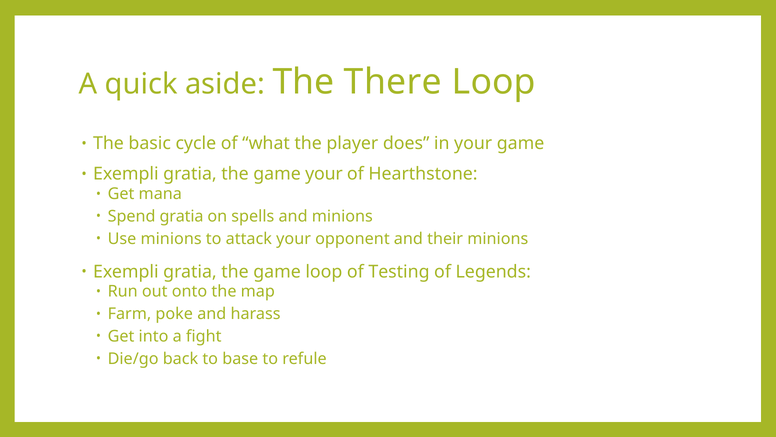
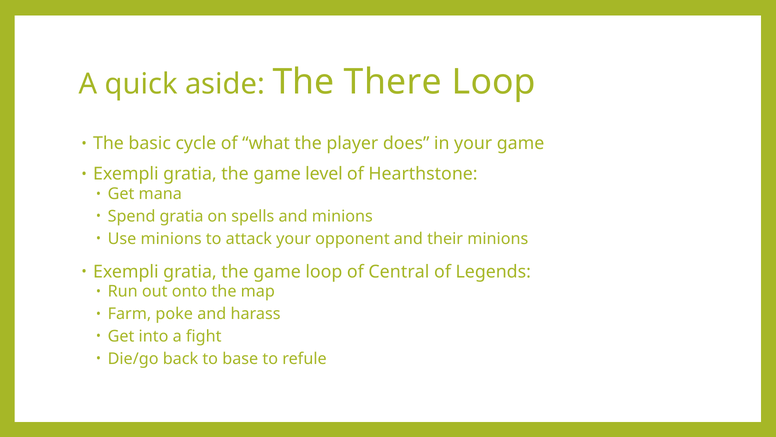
game your: your -> level (324, 174)
Testing: Testing -> Central (399, 271)
